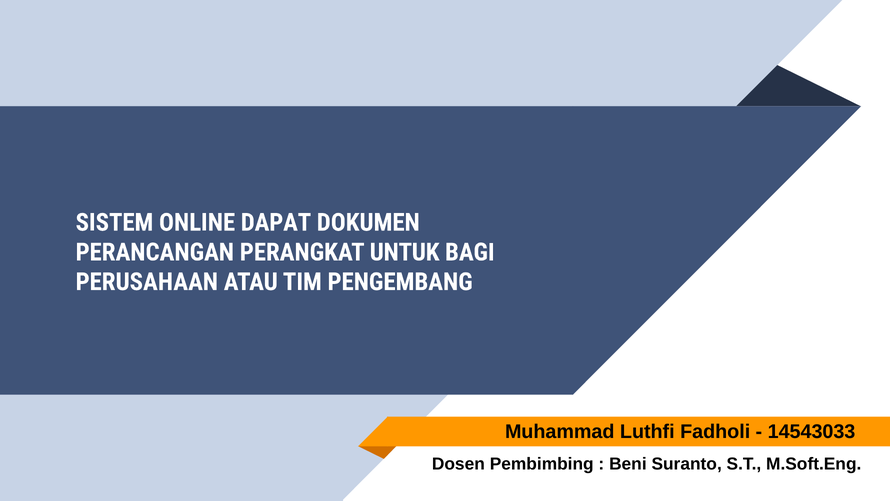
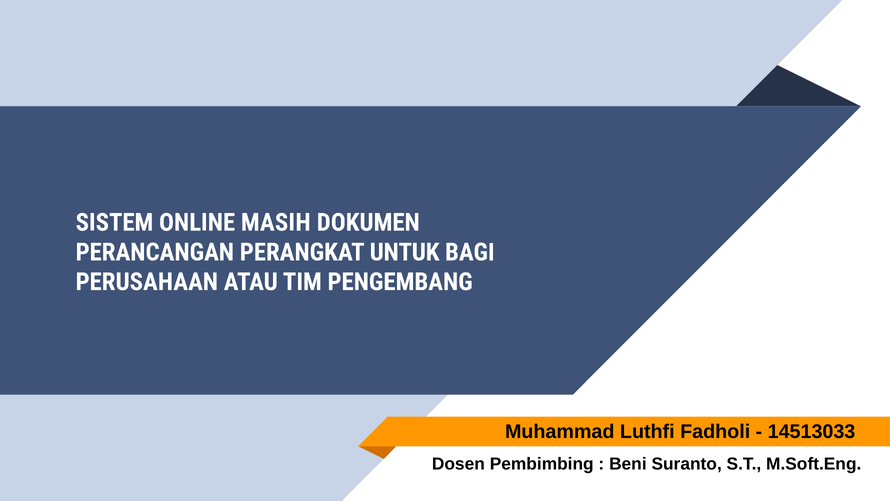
DAPAT: DAPAT -> MASIH (276, 222)
14543033: 14543033 -> 14513033 (812, 432)
